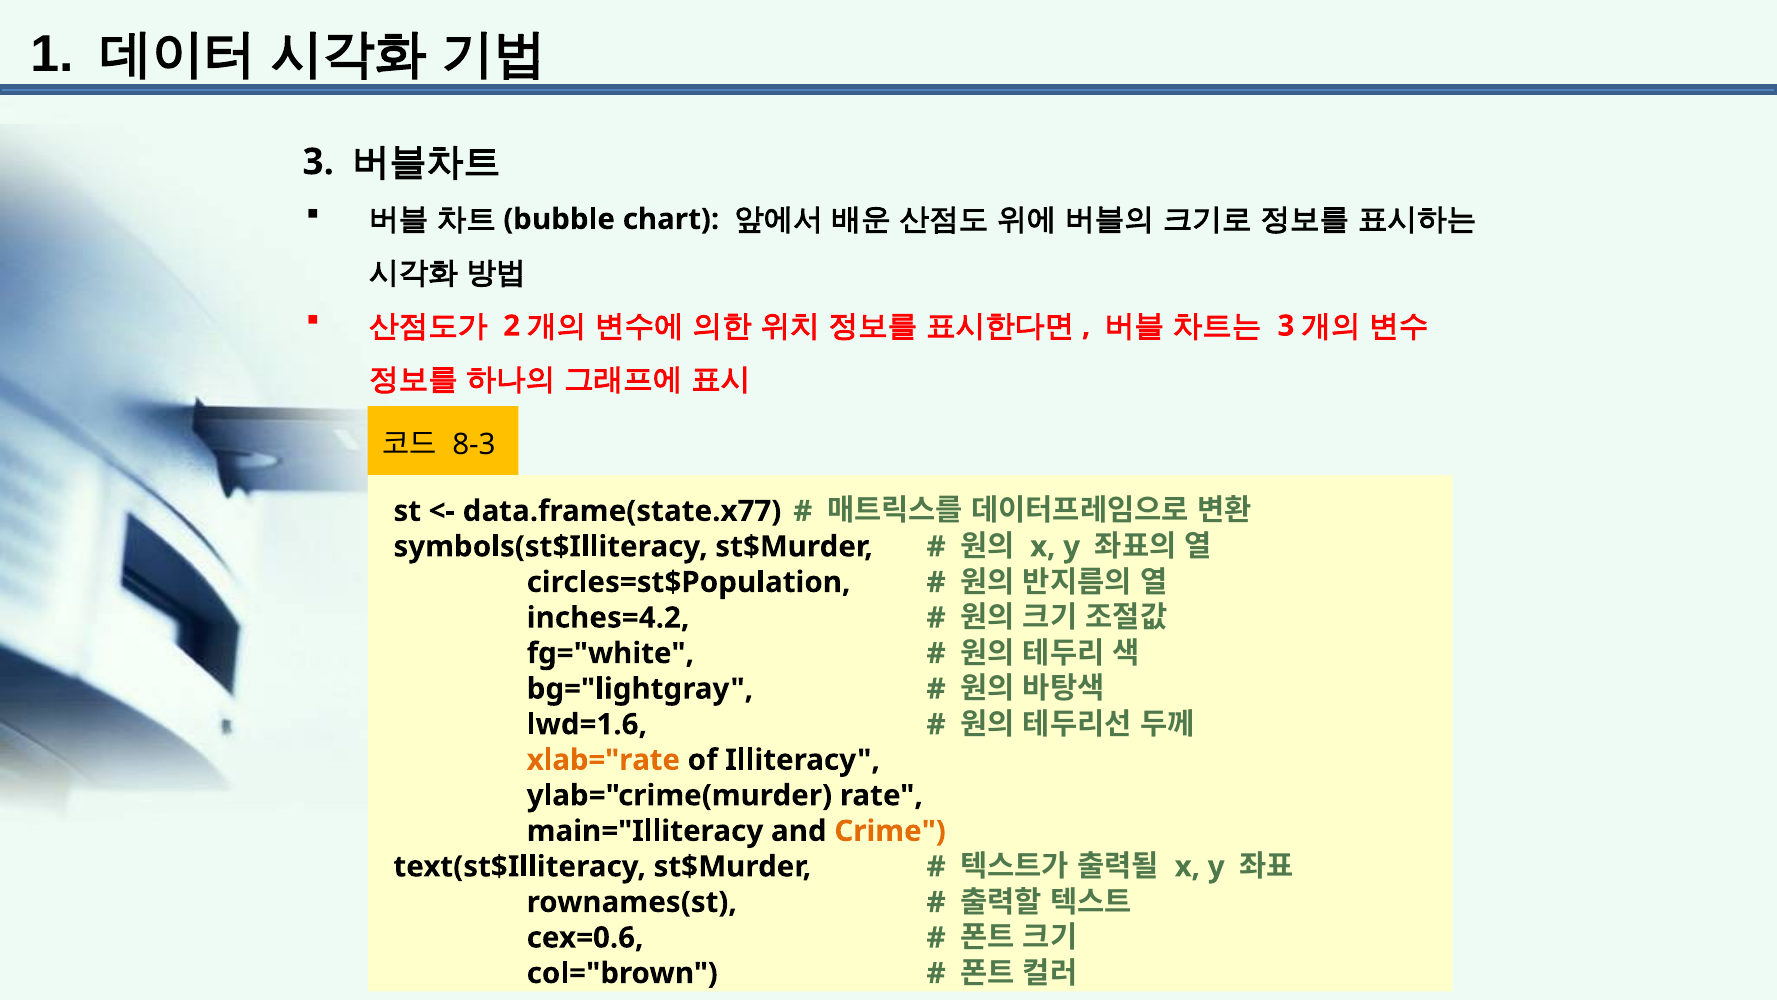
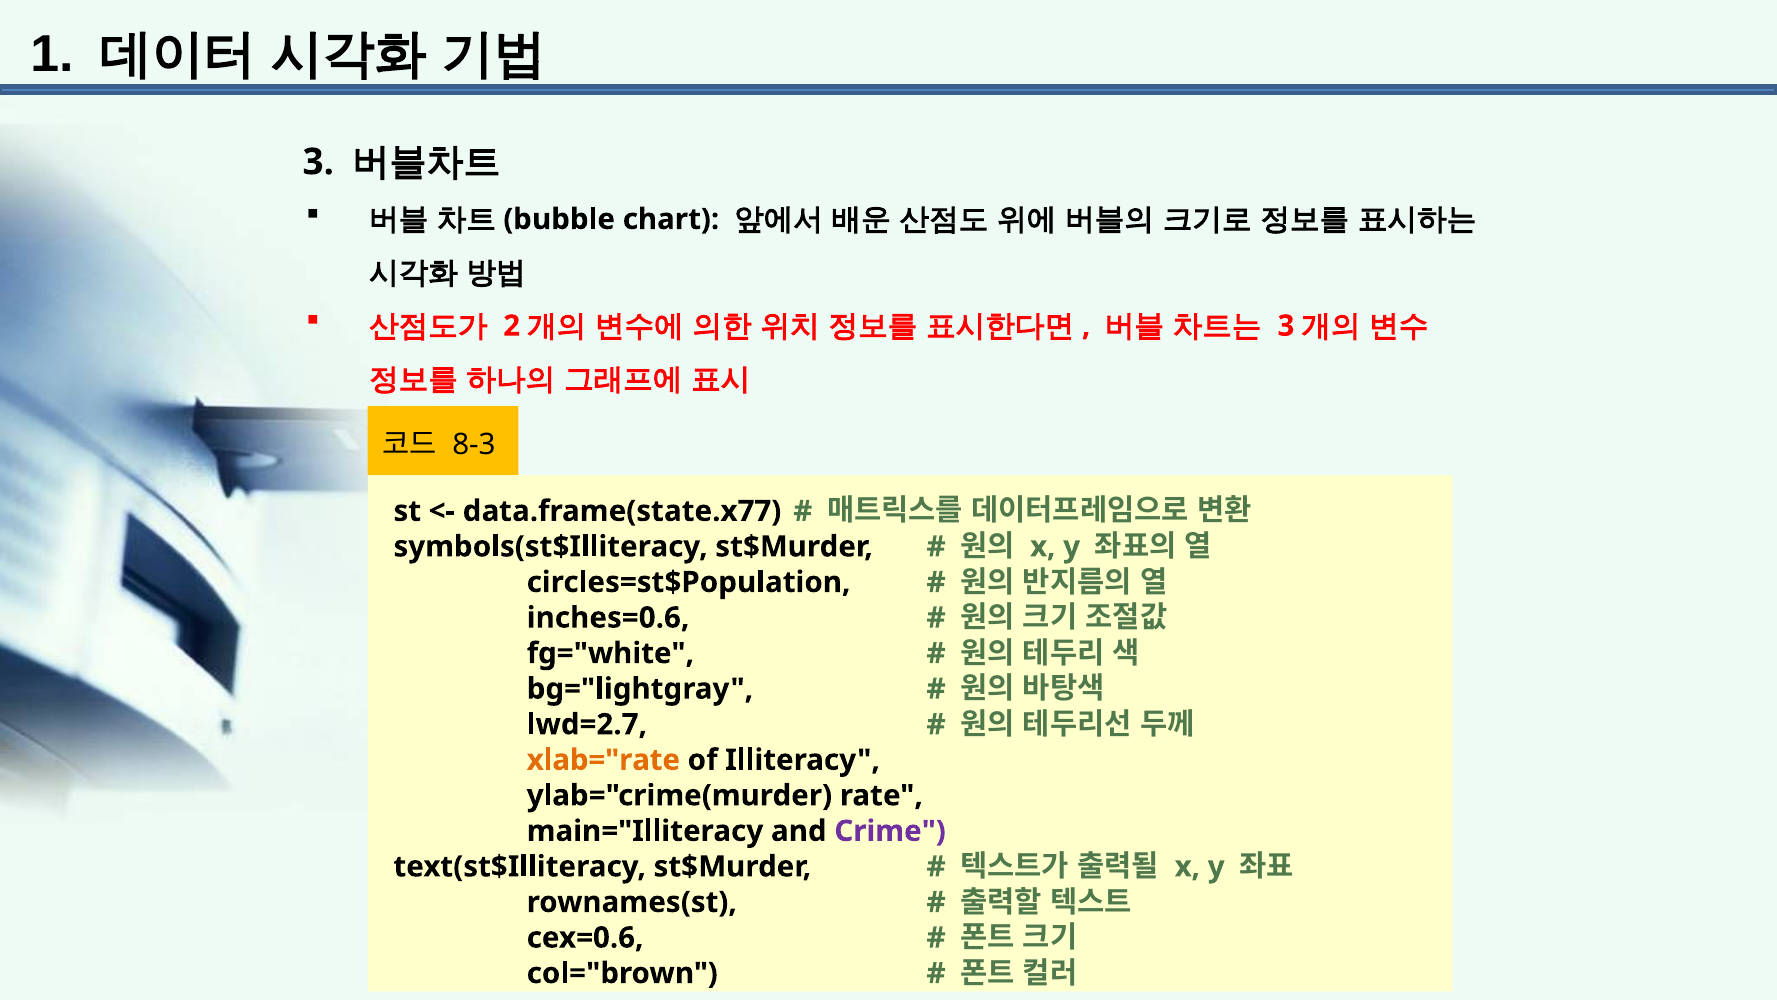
inches=4.2: inches=4.2 -> inches=0.6 (608, 618)
lwd=1.6: lwd=1.6 -> lwd=2.7 (587, 724)
Crime colour: orange -> purple (890, 831)
